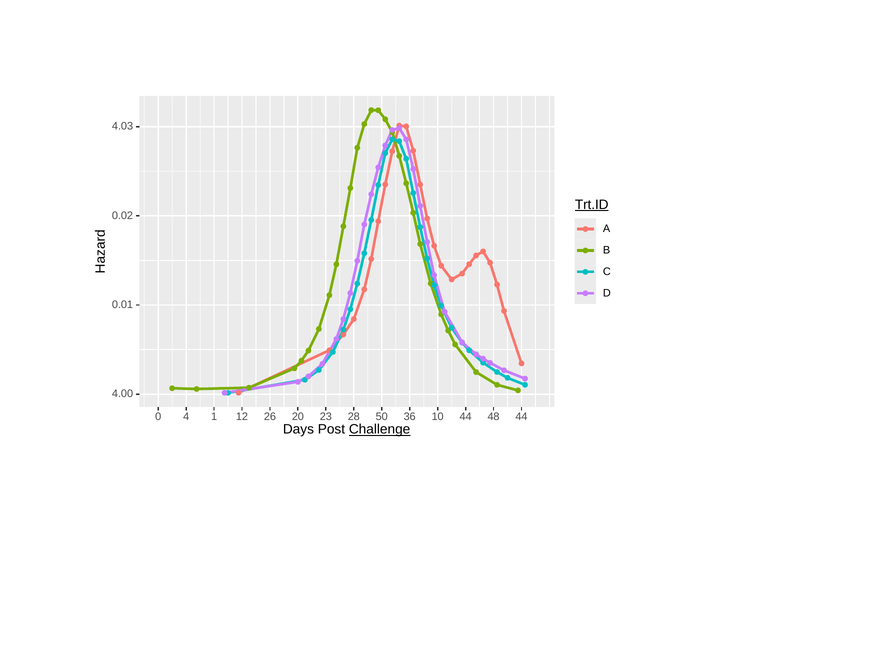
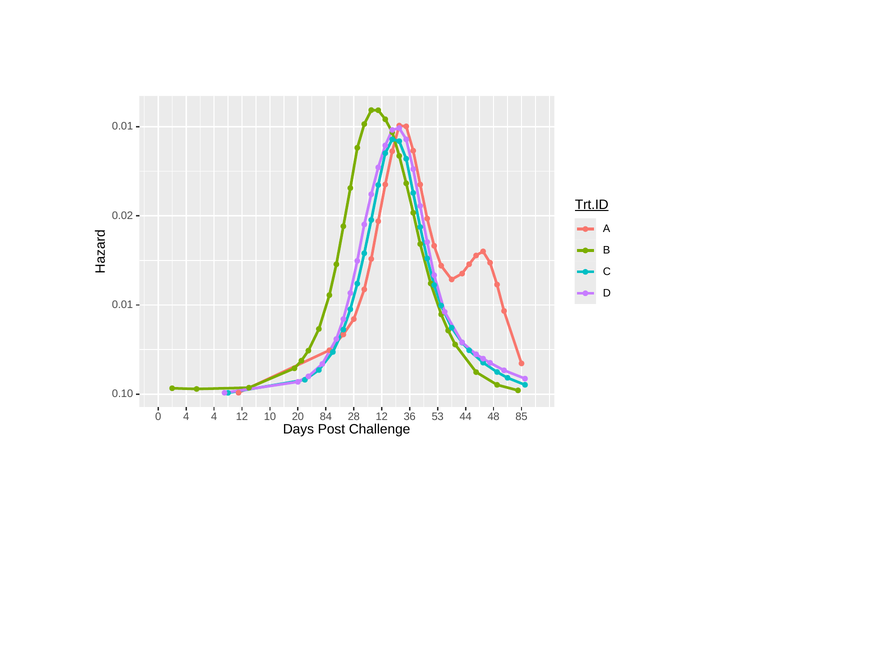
4.03: 4.03 -> 0.01 (123, 126)
4.00: 4.00 -> 0.10 (123, 394)
4 1: 1 -> 4 (214, 417)
26: 26 -> 10 (270, 417)
23: 23 -> 84 (326, 417)
28 50: 50 -> 12 (382, 417)
10: 10 -> 53 (438, 417)
48 44: 44 -> 85 (522, 417)
Challenge underline: present -> none (380, 429)
